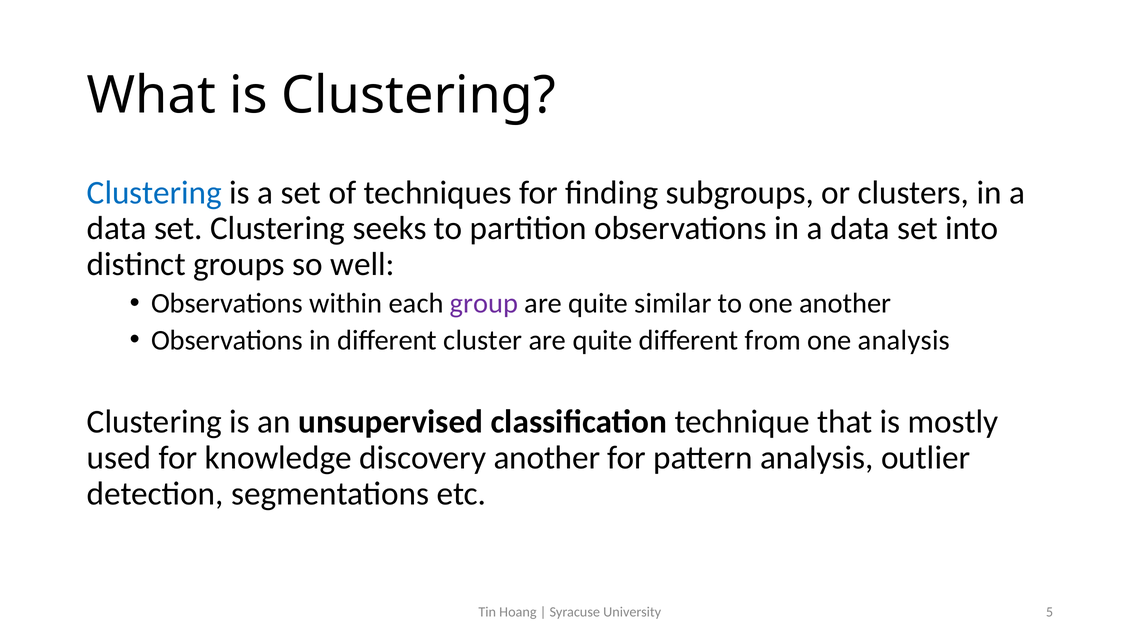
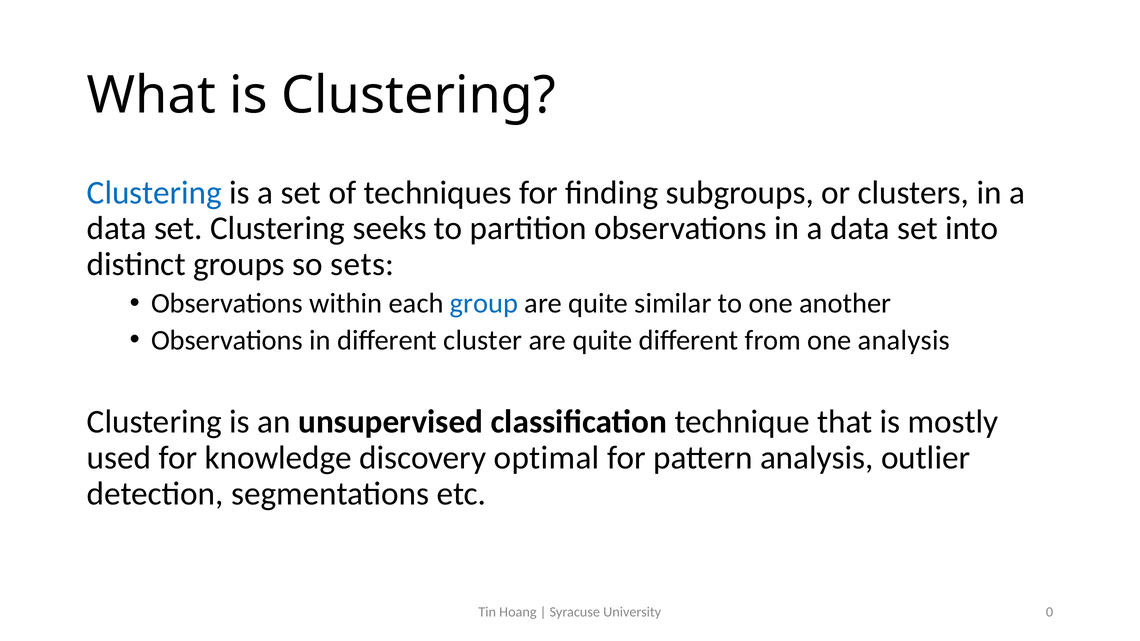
well: well -> sets (362, 264)
group colour: purple -> blue (484, 304)
discovery another: another -> optimal (547, 458)
5: 5 -> 0 (1050, 612)
